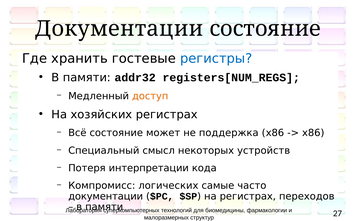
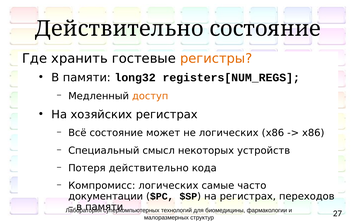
Документации: Документации -> Действительно (119, 29)
регистры colour: blue -> orange (216, 59)
addr32: addr32 -> long32 (135, 78)
не поддержка: поддержка -> логических (229, 133)
Потеря интерпретации: интерпретации -> действительно (149, 169)
